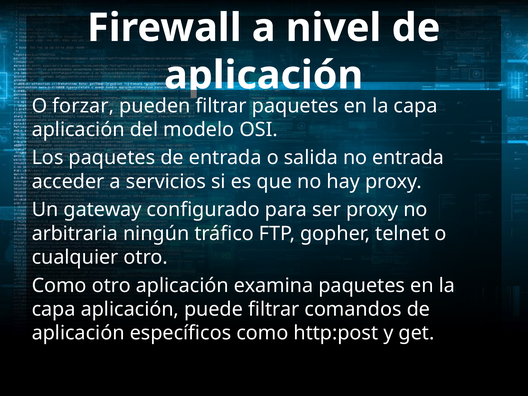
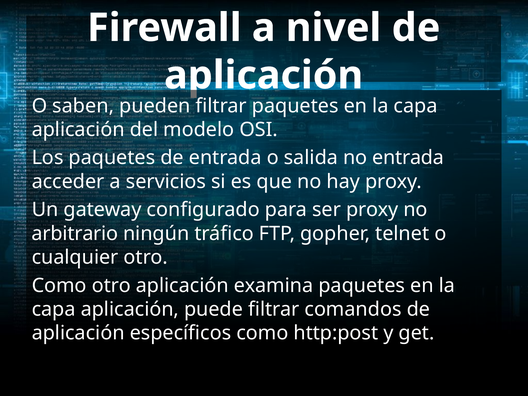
forzar: forzar -> saben (83, 106)
arbitraria: arbitraria -> arbitrario (75, 234)
